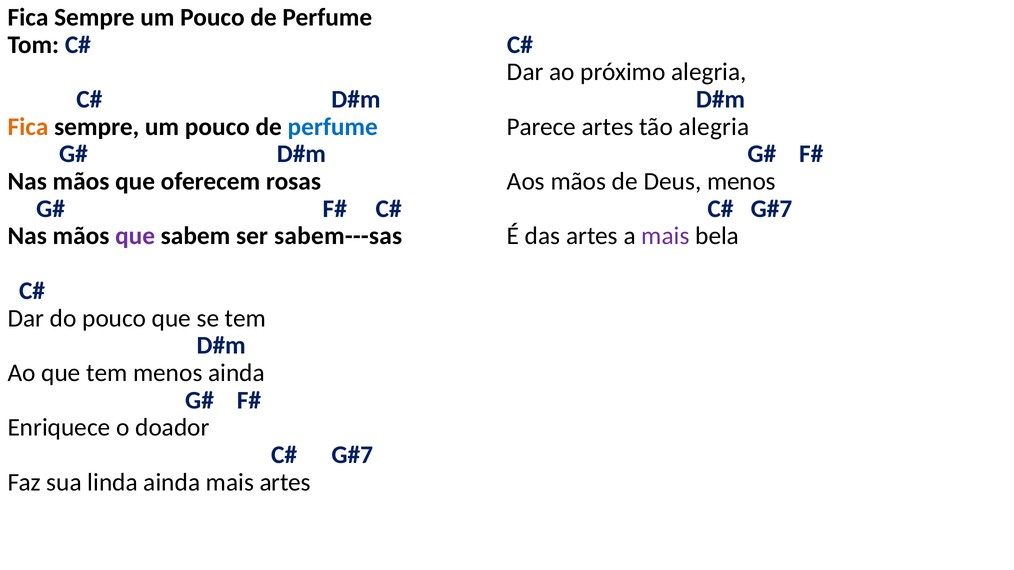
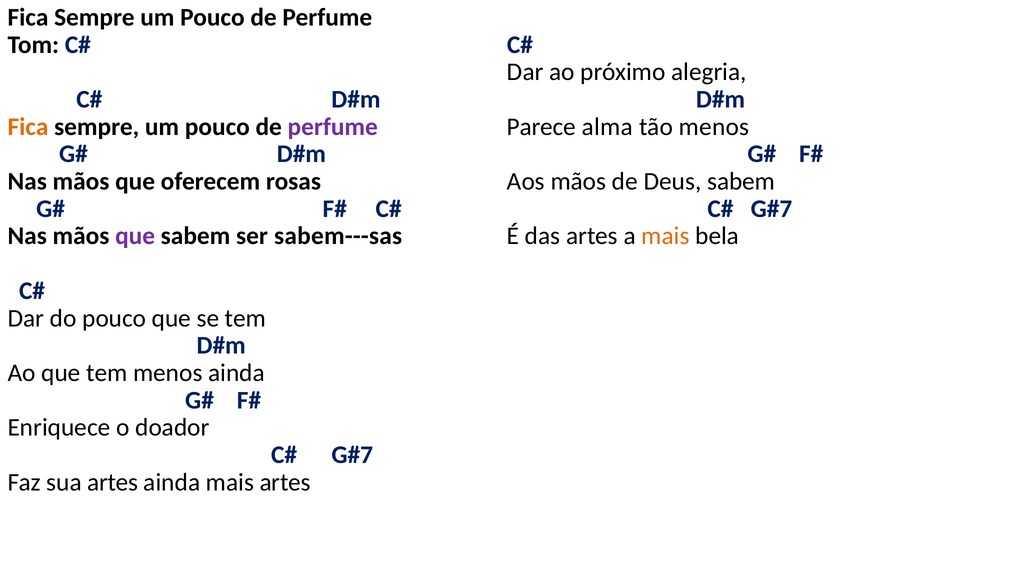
perfume colour: blue -> purple (333, 127)
Parece artes: artes -> alma (608, 127)
tão alegria: alegria -> menos (714, 127)
Deus menos: menos -> sabem (741, 182)
mais colour: purple -> orange (665, 236)
sua linda: linda -> artes (113, 483)
